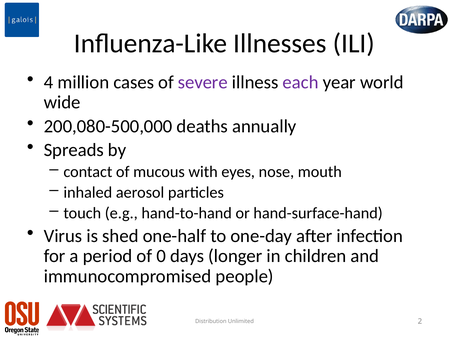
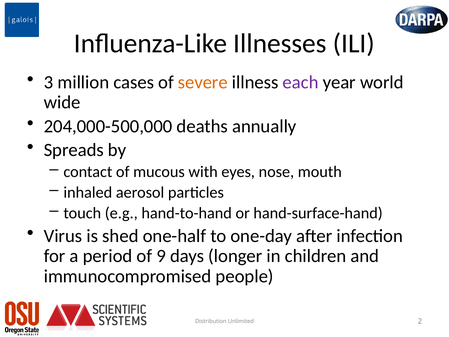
4: 4 -> 3 (49, 82)
severe colour: purple -> orange (203, 82)
200,080-500,000: 200,080-500,000 -> 204,000-500,000 (108, 126)
0: 0 -> 9 (161, 256)
